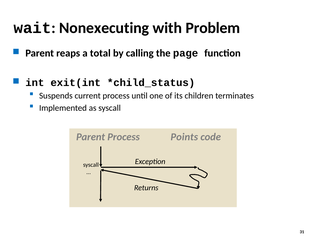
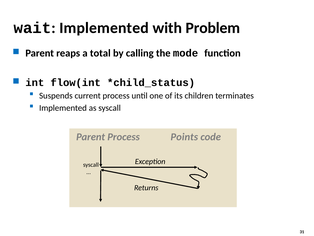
wait Nonexecuting: Nonexecuting -> Implemented (104, 28)
page: page -> mode (186, 53)
exit(int: exit(int -> flow(int (76, 82)
